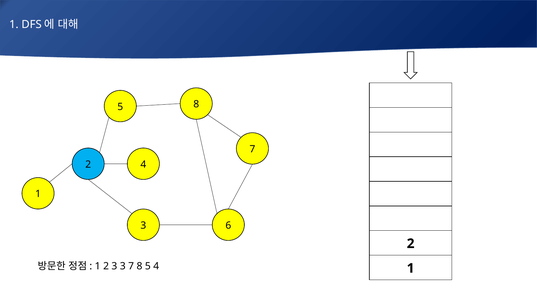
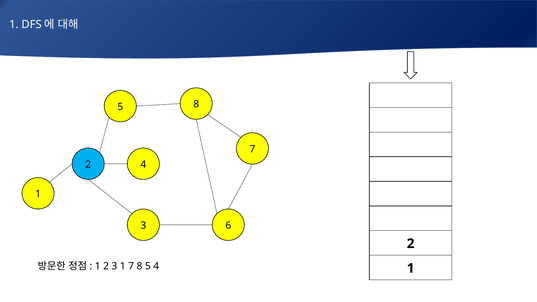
3 3: 3 -> 1 (123, 266)
